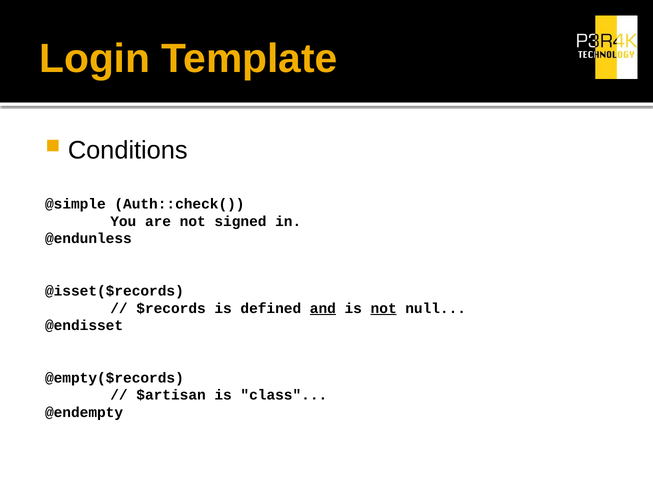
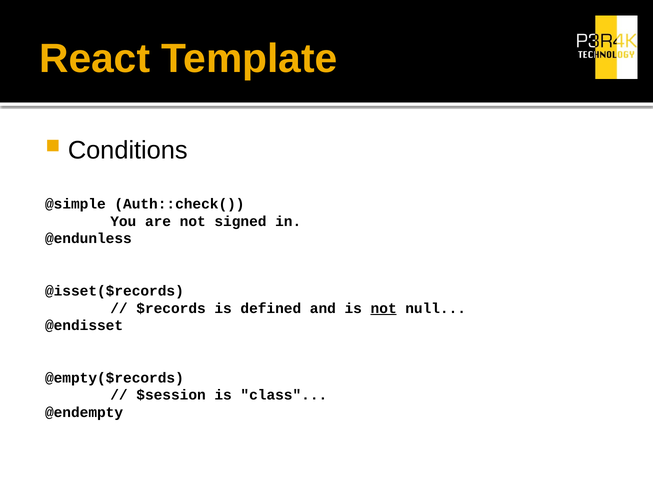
Login: Login -> React (95, 59)
and underline: present -> none (323, 308)
$artisan: $artisan -> $session (171, 395)
